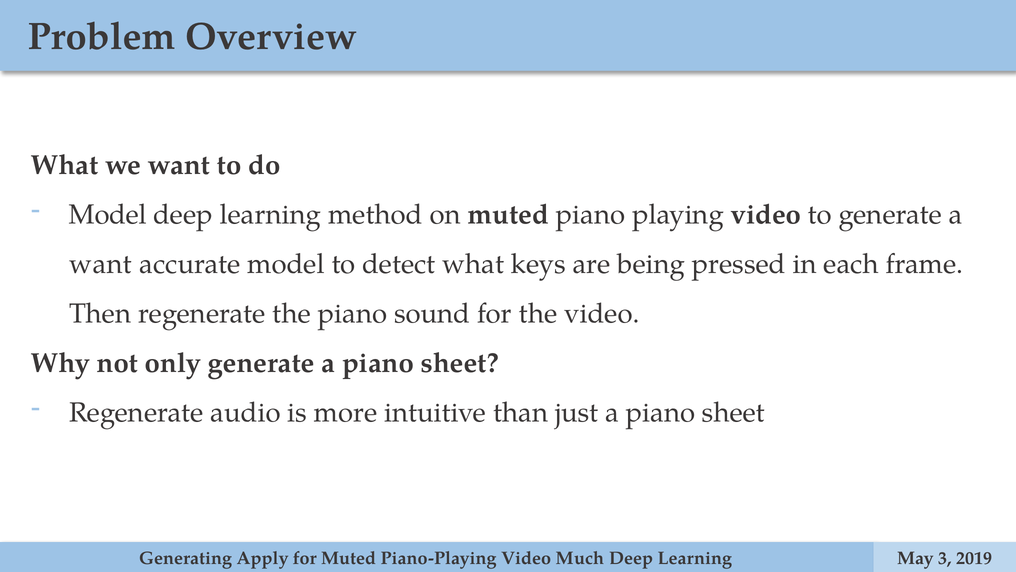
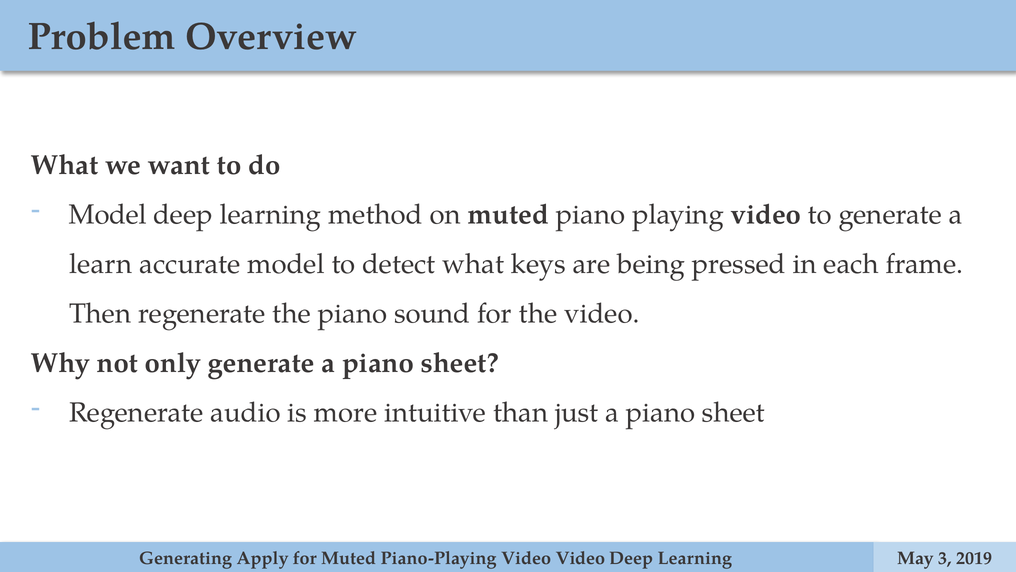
want: want -> learn (101, 264)
Video Much: Much -> Video (580, 558)
